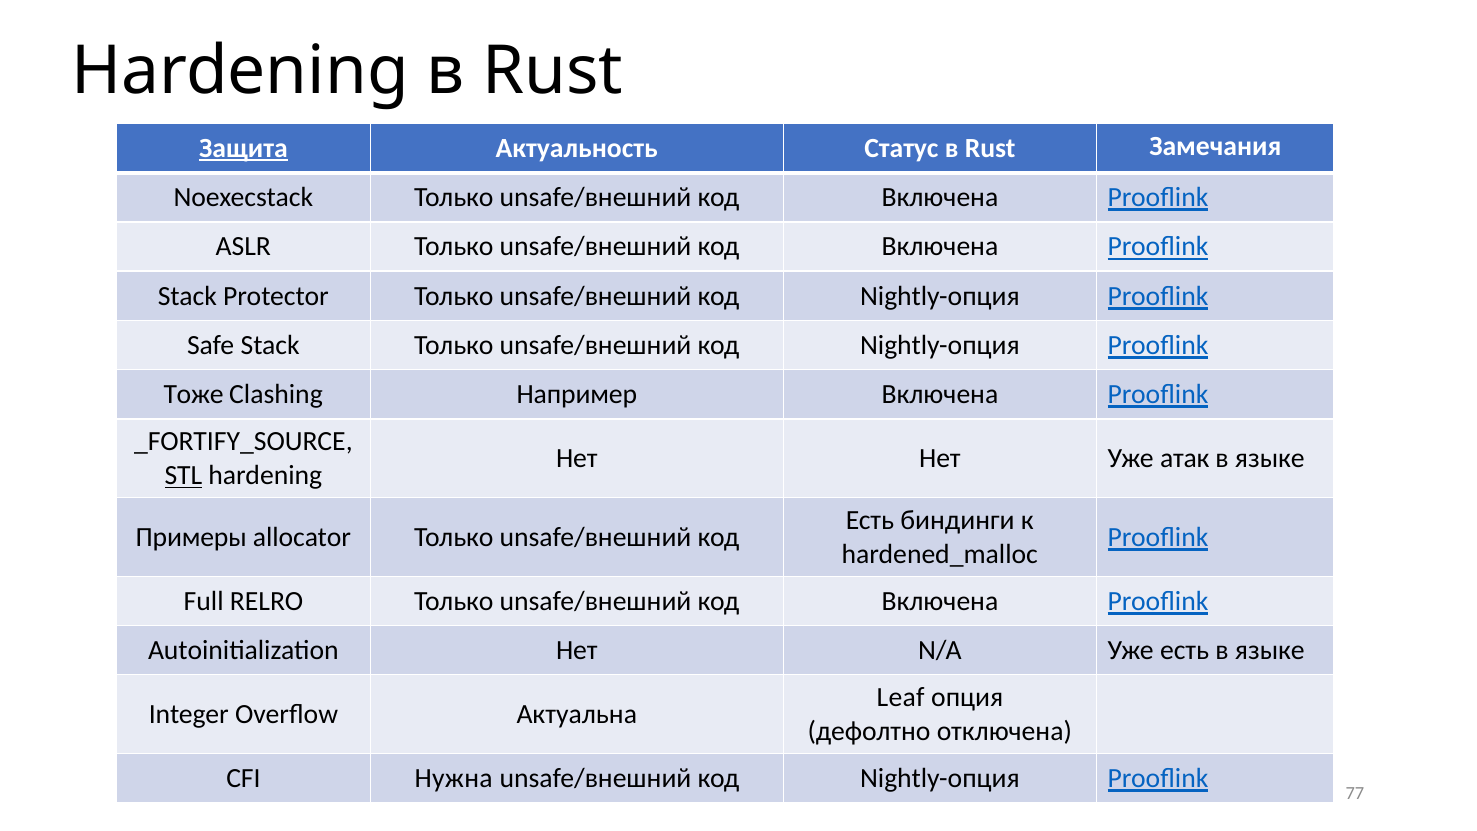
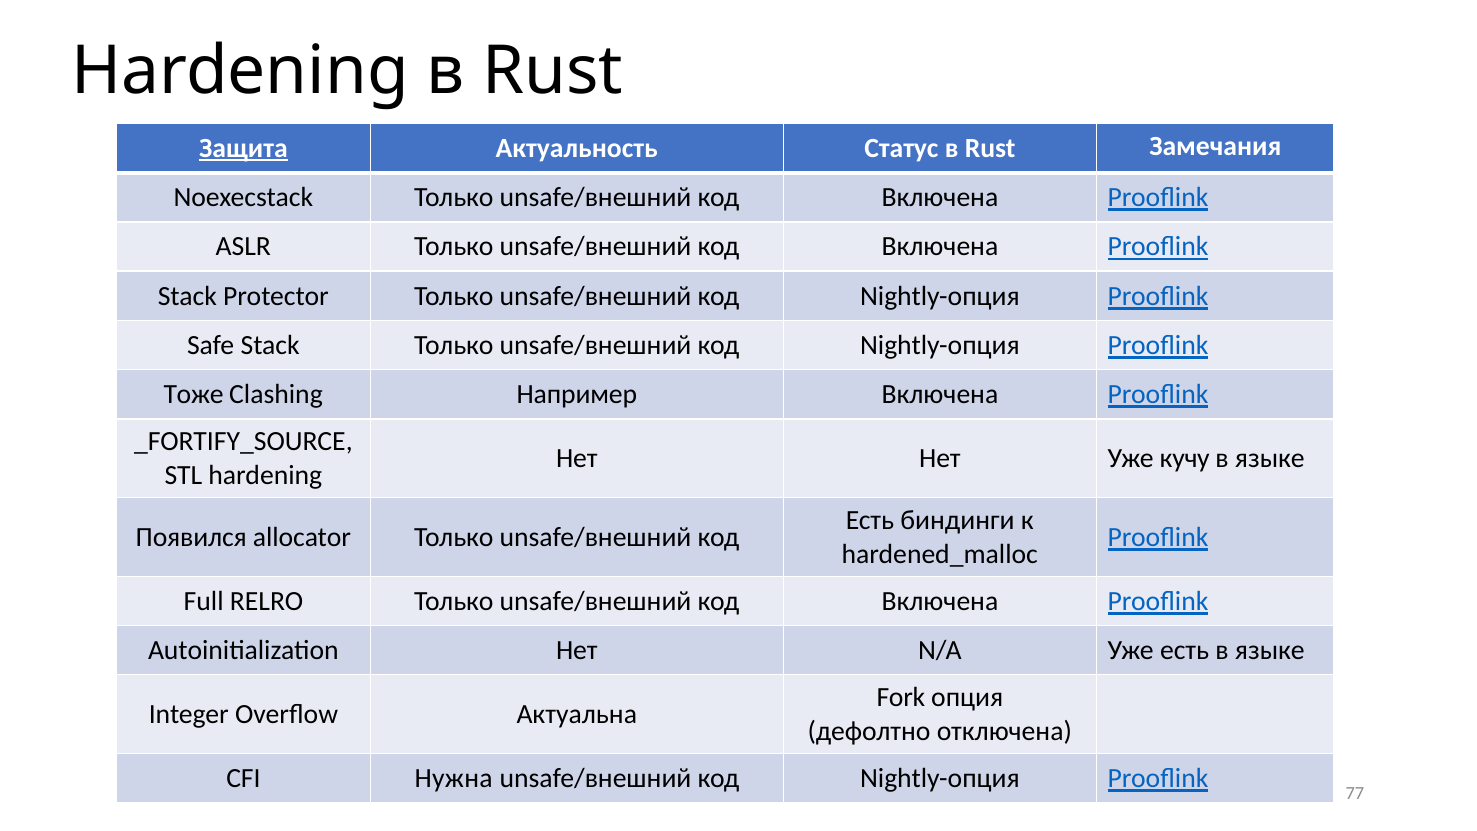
атак: атак -> кучу (1185, 458)
STL underline: present -> none (183, 475)
Примеры: Примеры -> Появился (191, 537)
Leaf: Leaf -> Fork (901, 697)
